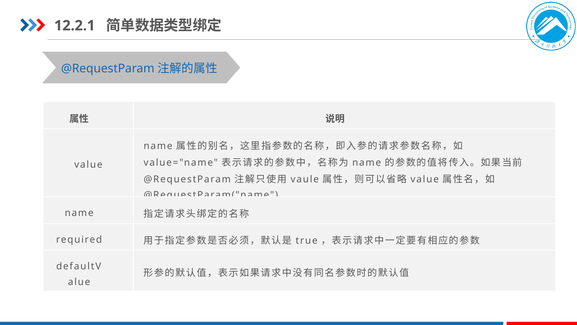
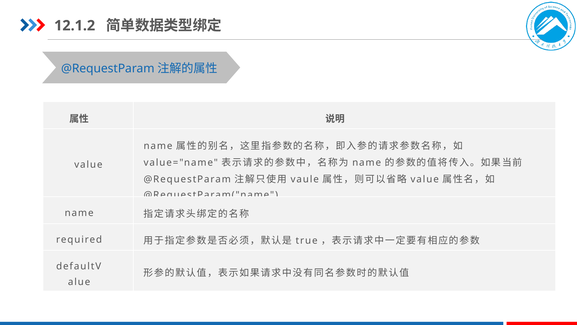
12.2.1: 12.2.1 -> 12.1.2 (75, 26)
